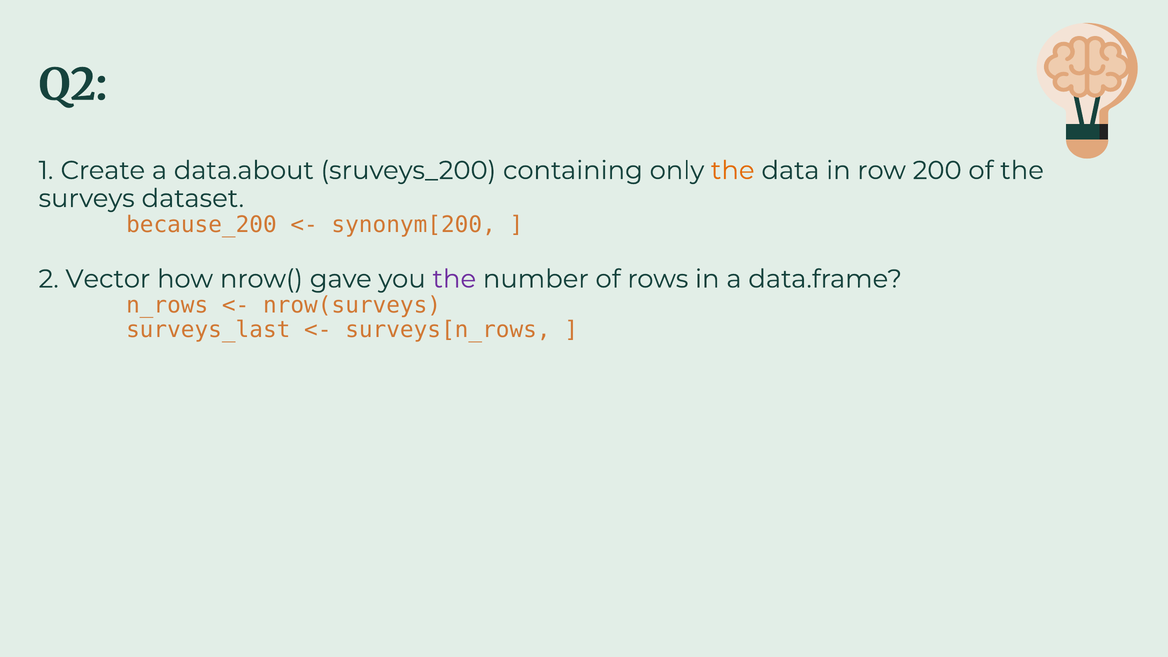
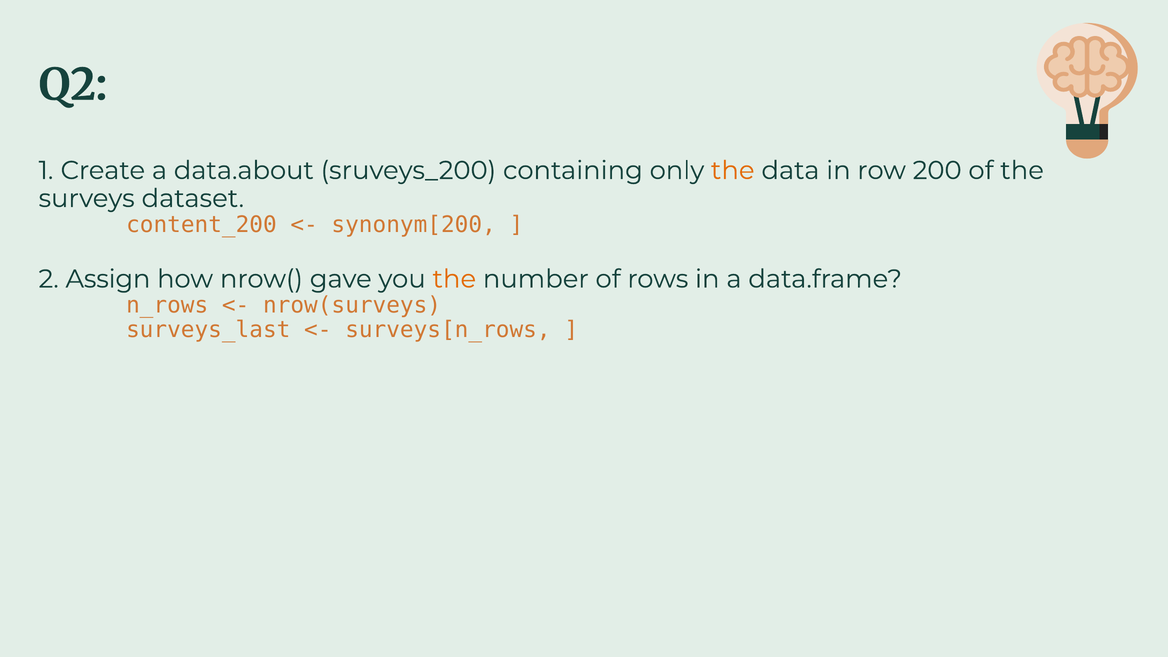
because_200: because_200 -> content_200 (201, 225)
Vector: Vector -> Assign (108, 279)
the colour: purple -> orange (454, 279)
